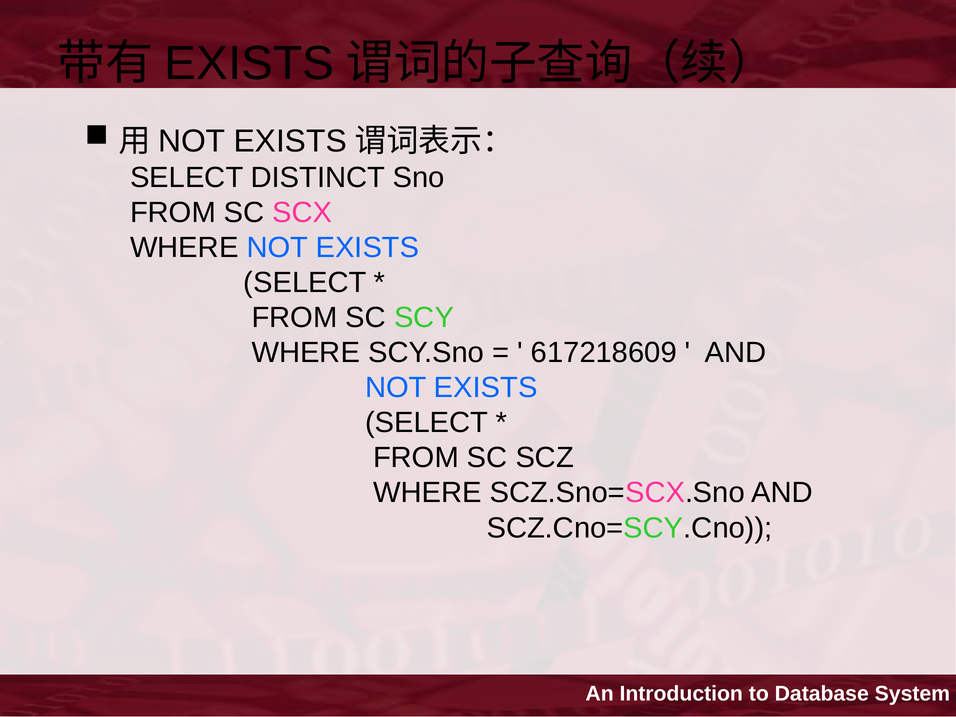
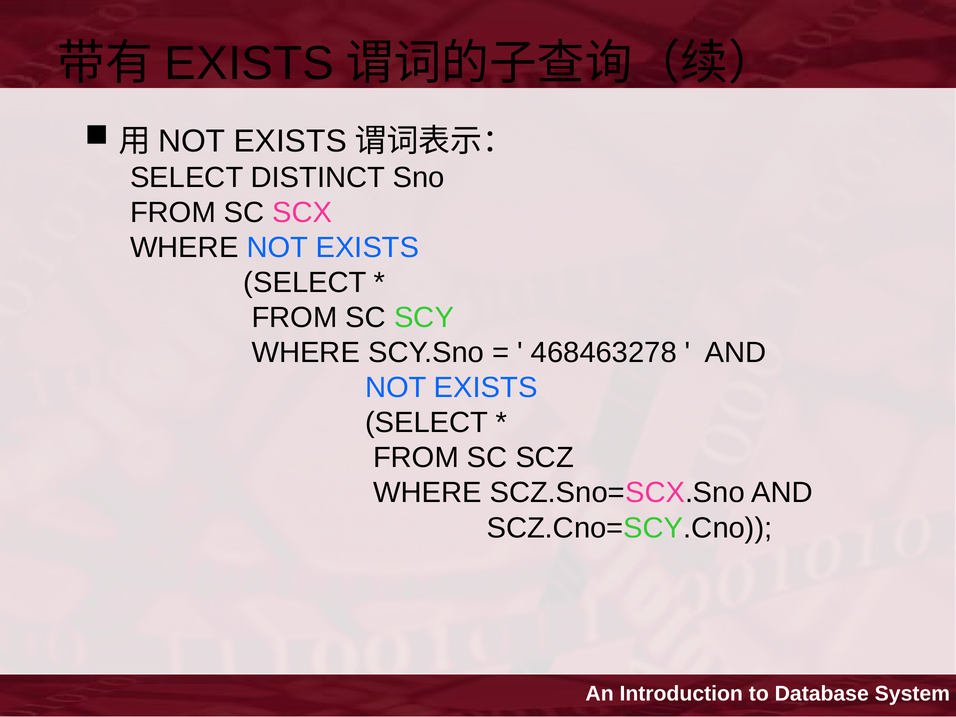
617218609: 617218609 -> 468463278 (604, 353)
